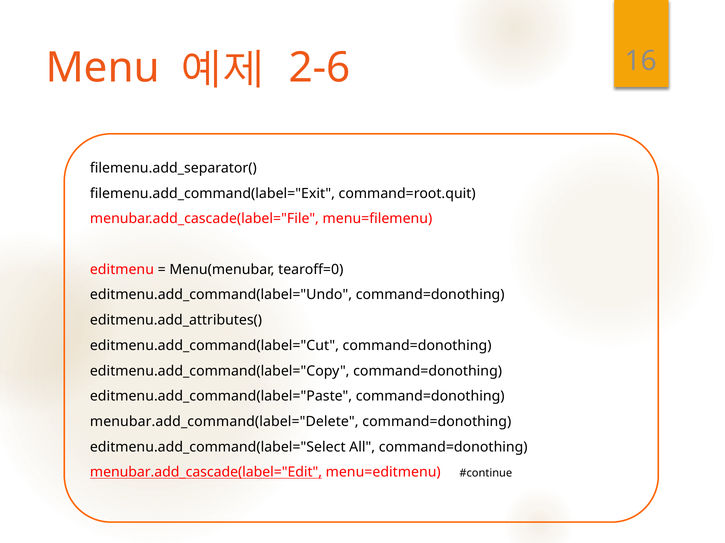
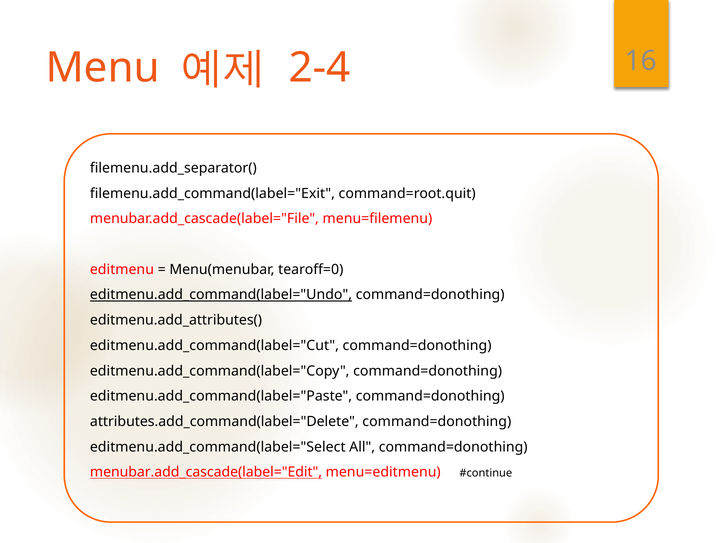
2-6: 2-6 -> 2-4 (319, 68)
editmenu.add_command(label="Undo underline: none -> present (221, 295)
menubar.add_command(label="Delete: menubar.add_command(label="Delete -> attributes.add_command(label="Delete (224, 422)
